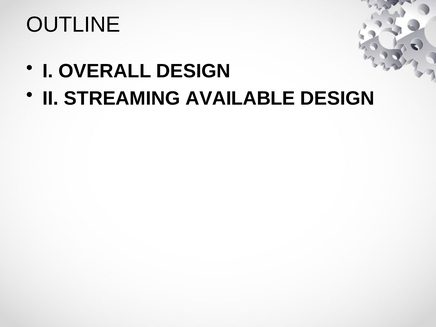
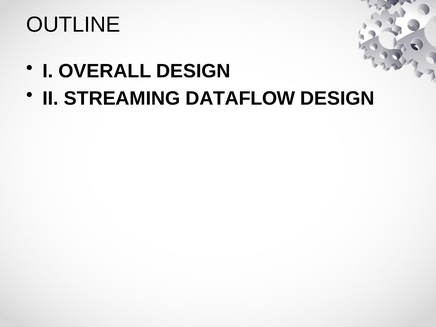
AVAILABLE: AVAILABLE -> DATAFLOW (240, 98)
